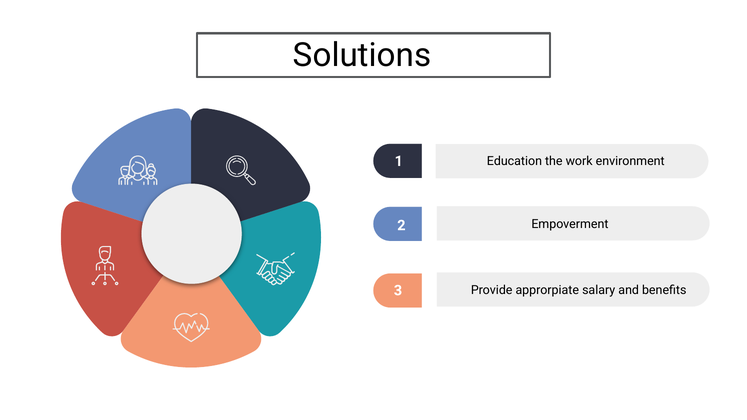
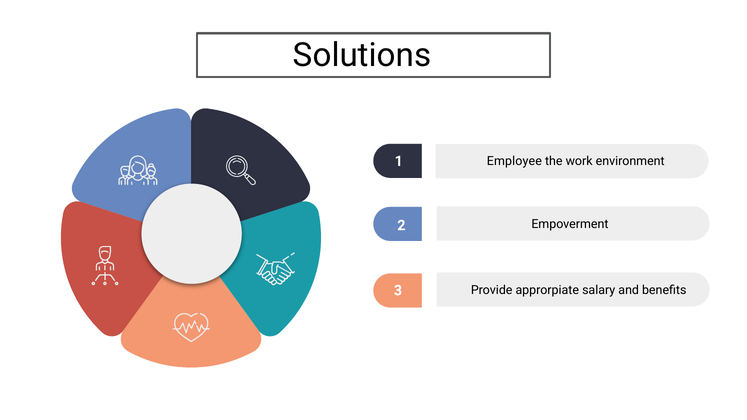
Education: Education -> Employee (514, 161)
